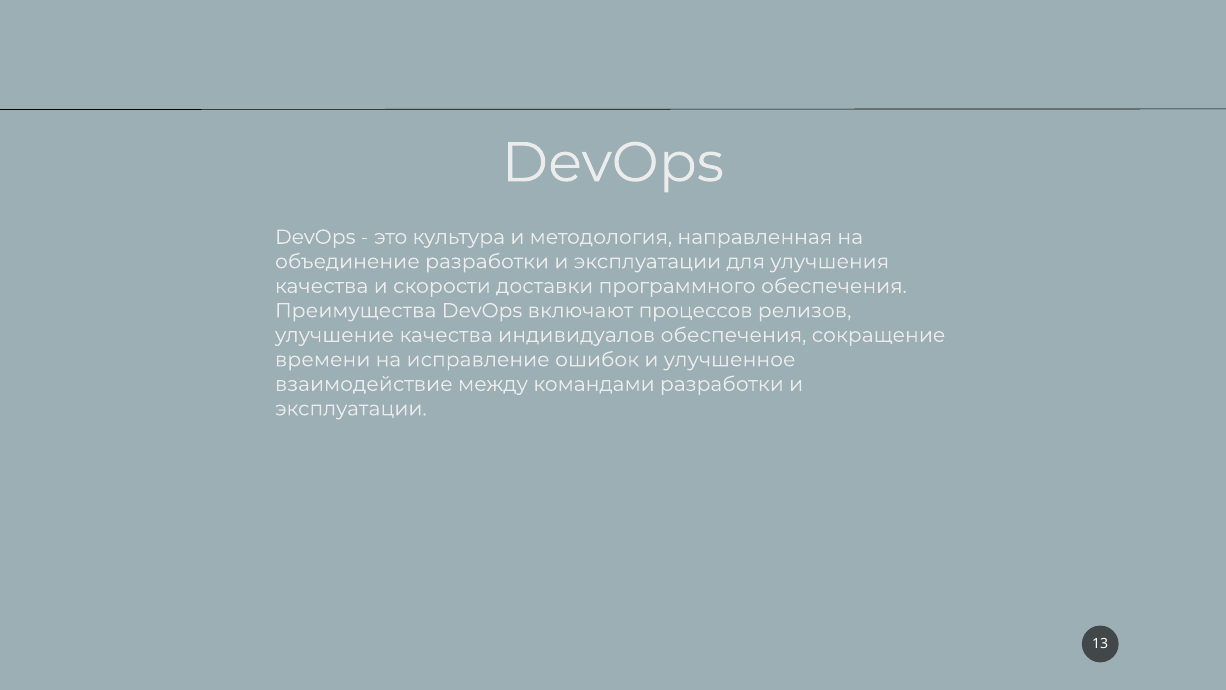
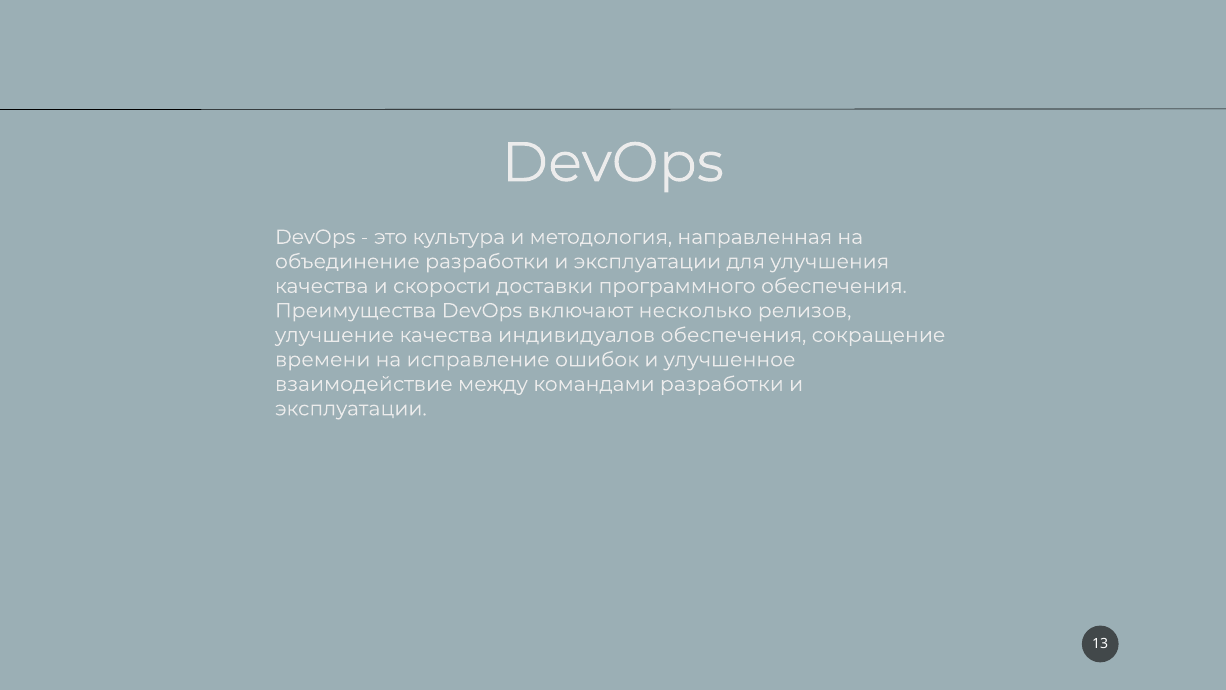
процессов: процессов -> несколько (695, 310)
